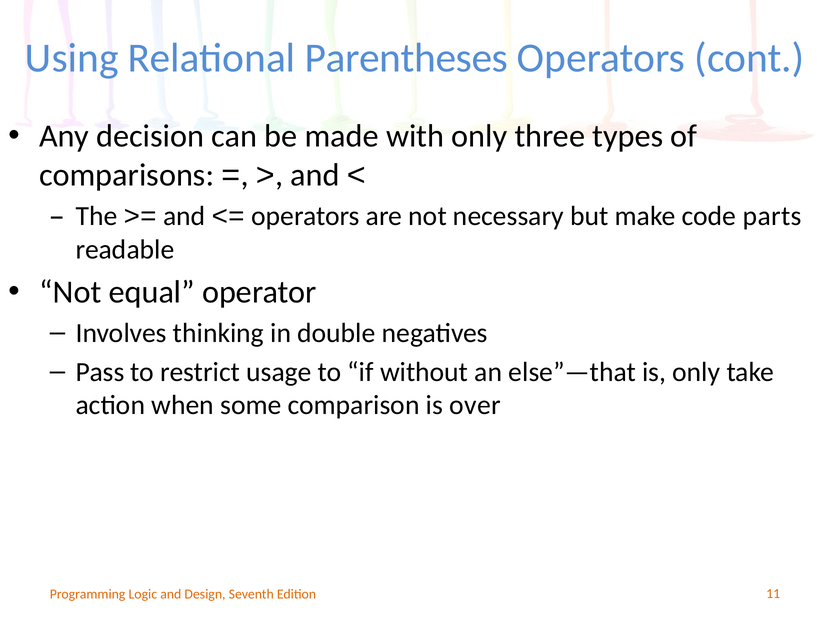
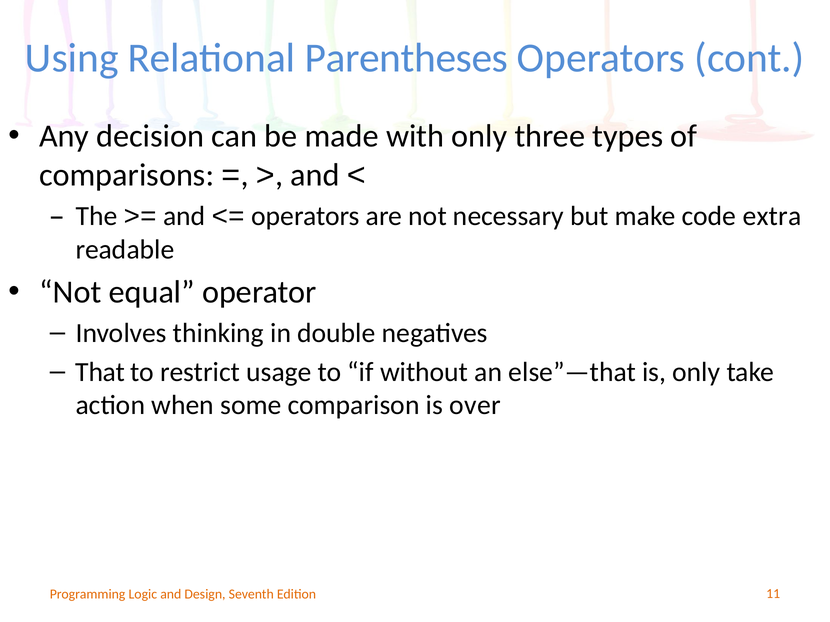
parts: parts -> extra (772, 216)
Pass: Pass -> That (100, 372)
